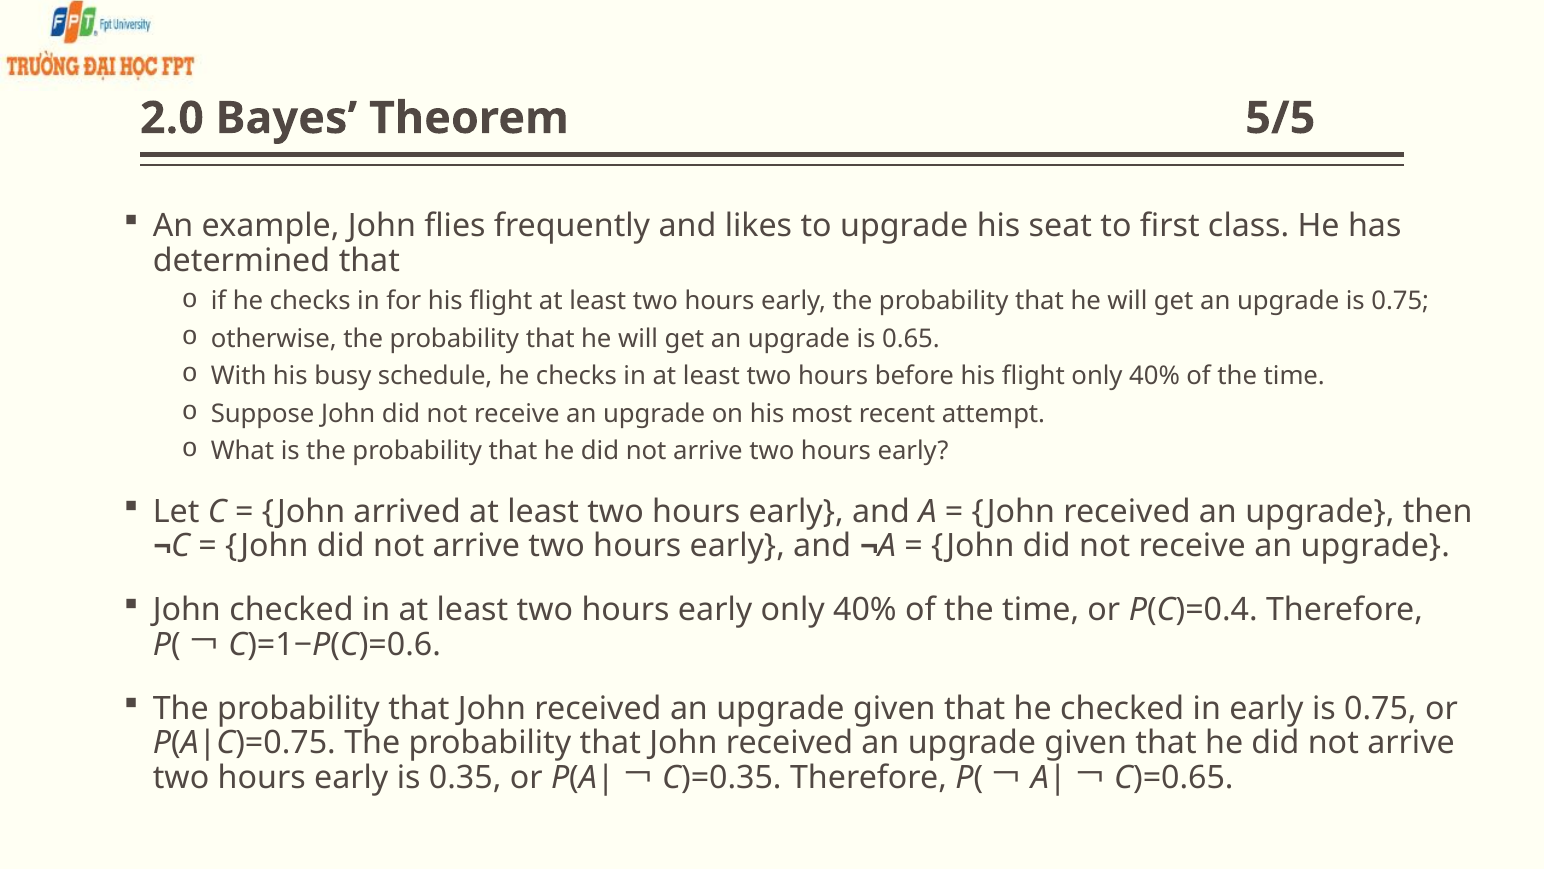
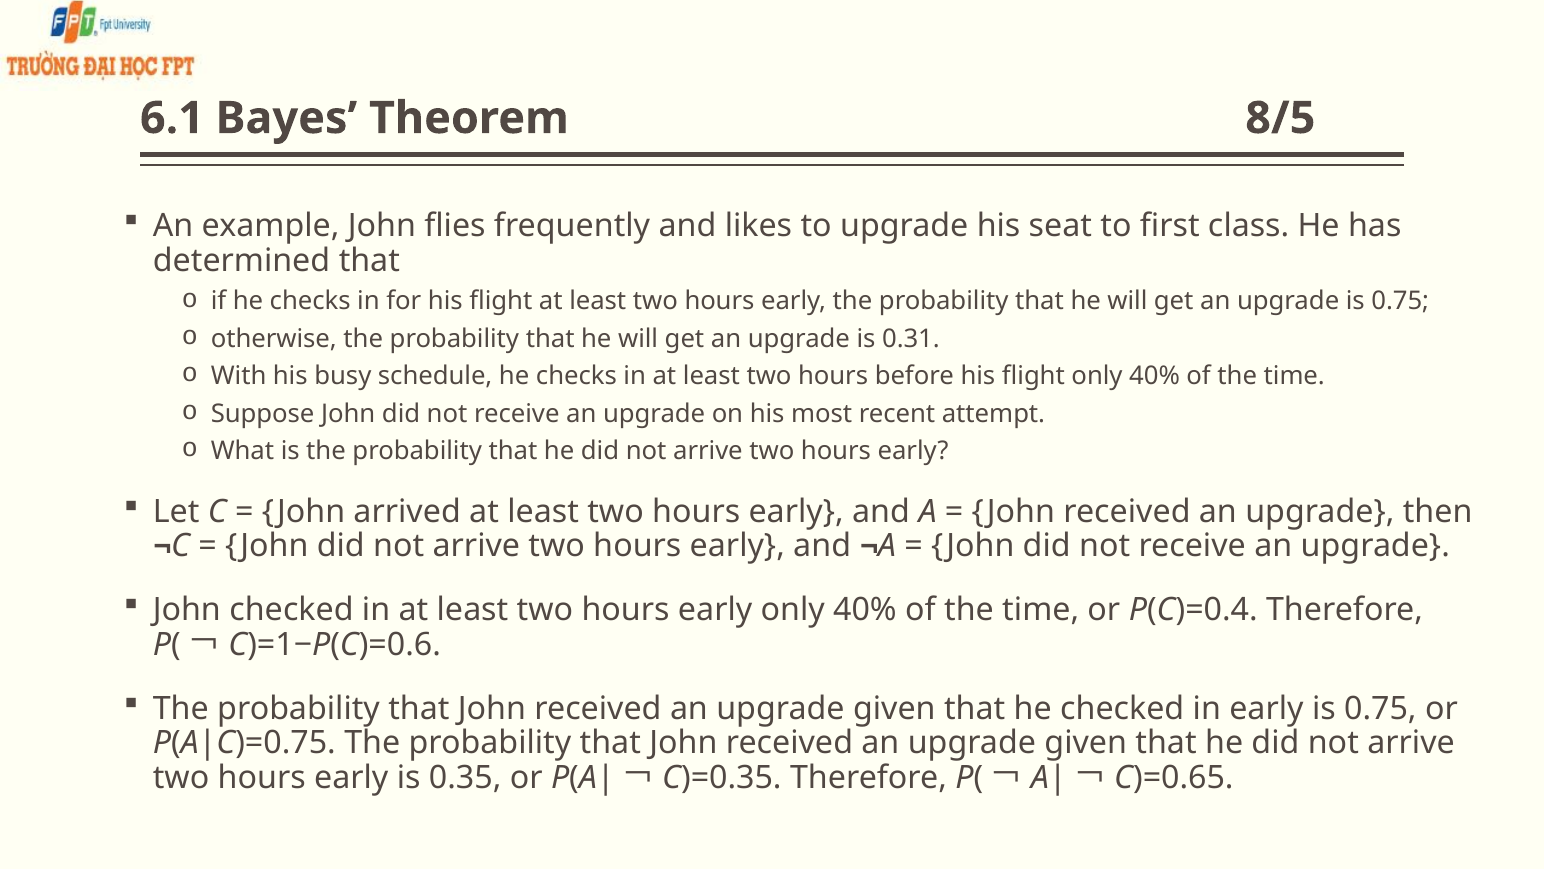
2.0: 2.0 -> 6.1 (172, 118)
5/5: 5/5 -> 8/5 (1280, 118)
0.65: 0.65 -> 0.31 (911, 339)
